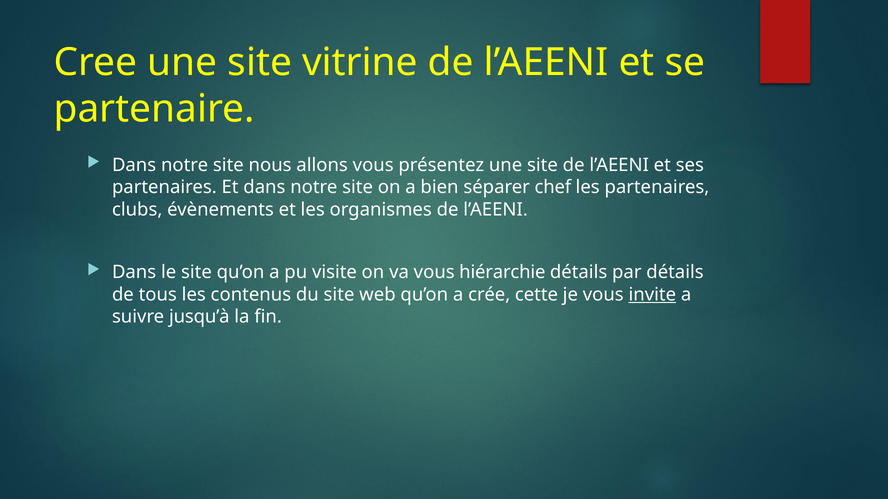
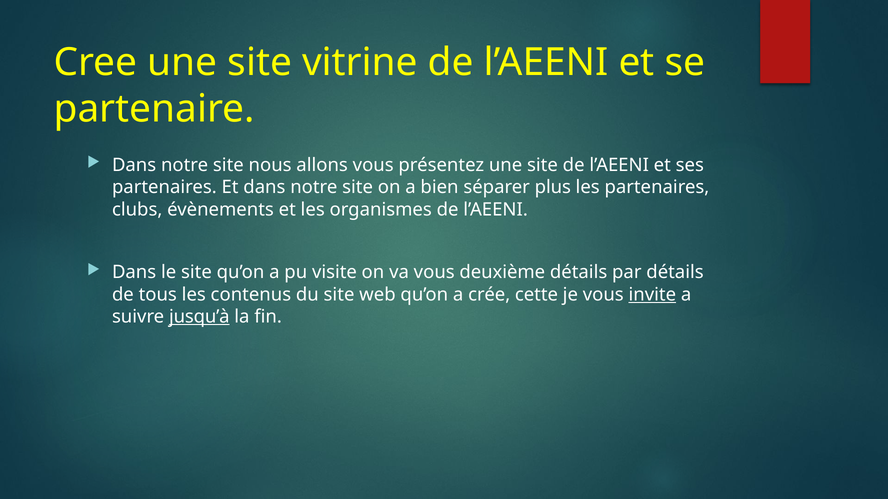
chef: chef -> plus (553, 187)
hiérarchie: hiérarchie -> deuxième (502, 273)
jusqu’à underline: none -> present (199, 317)
